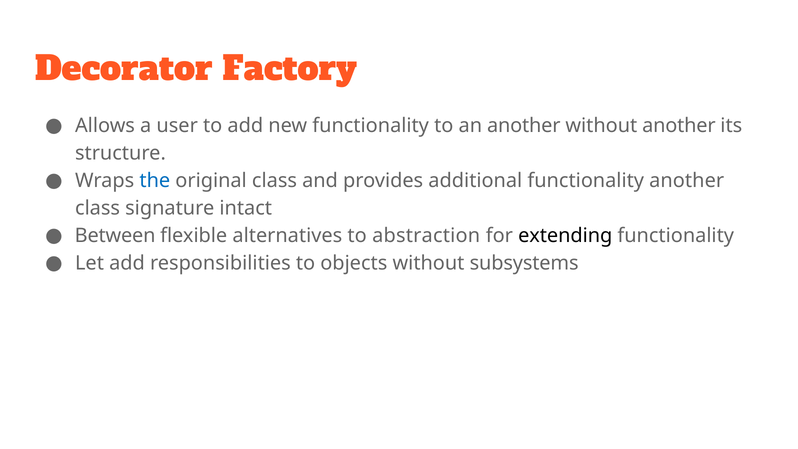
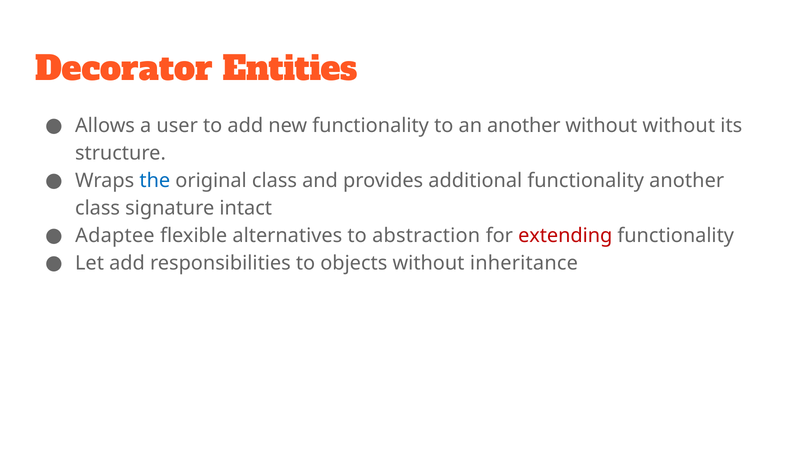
Factory: Factory -> Entities (290, 69)
without another: another -> without (679, 125)
Between: Between -> Adaptee (115, 236)
extending colour: black -> red (565, 236)
subsystems: subsystems -> inheritance (524, 263)
